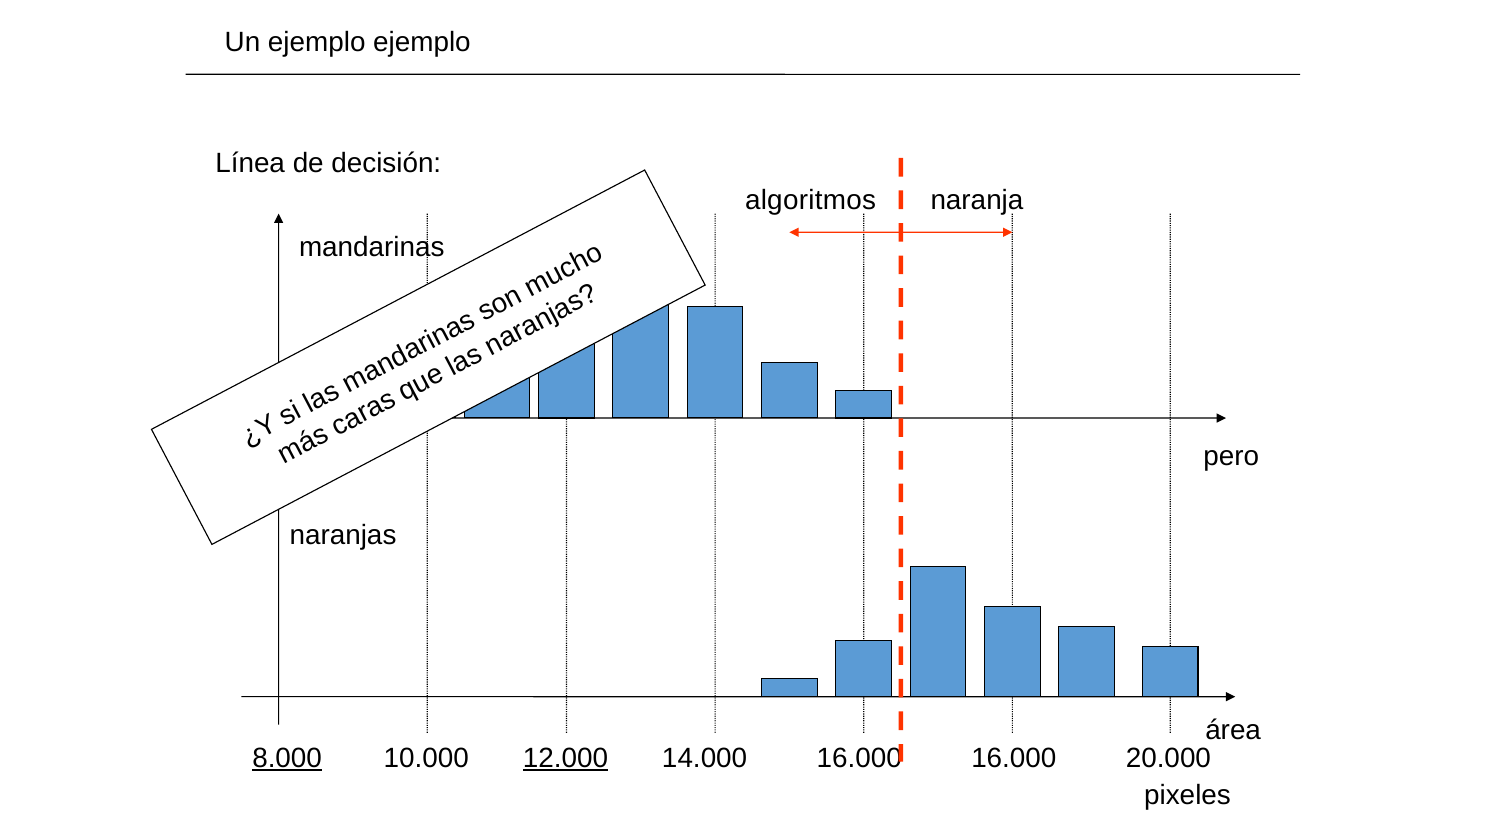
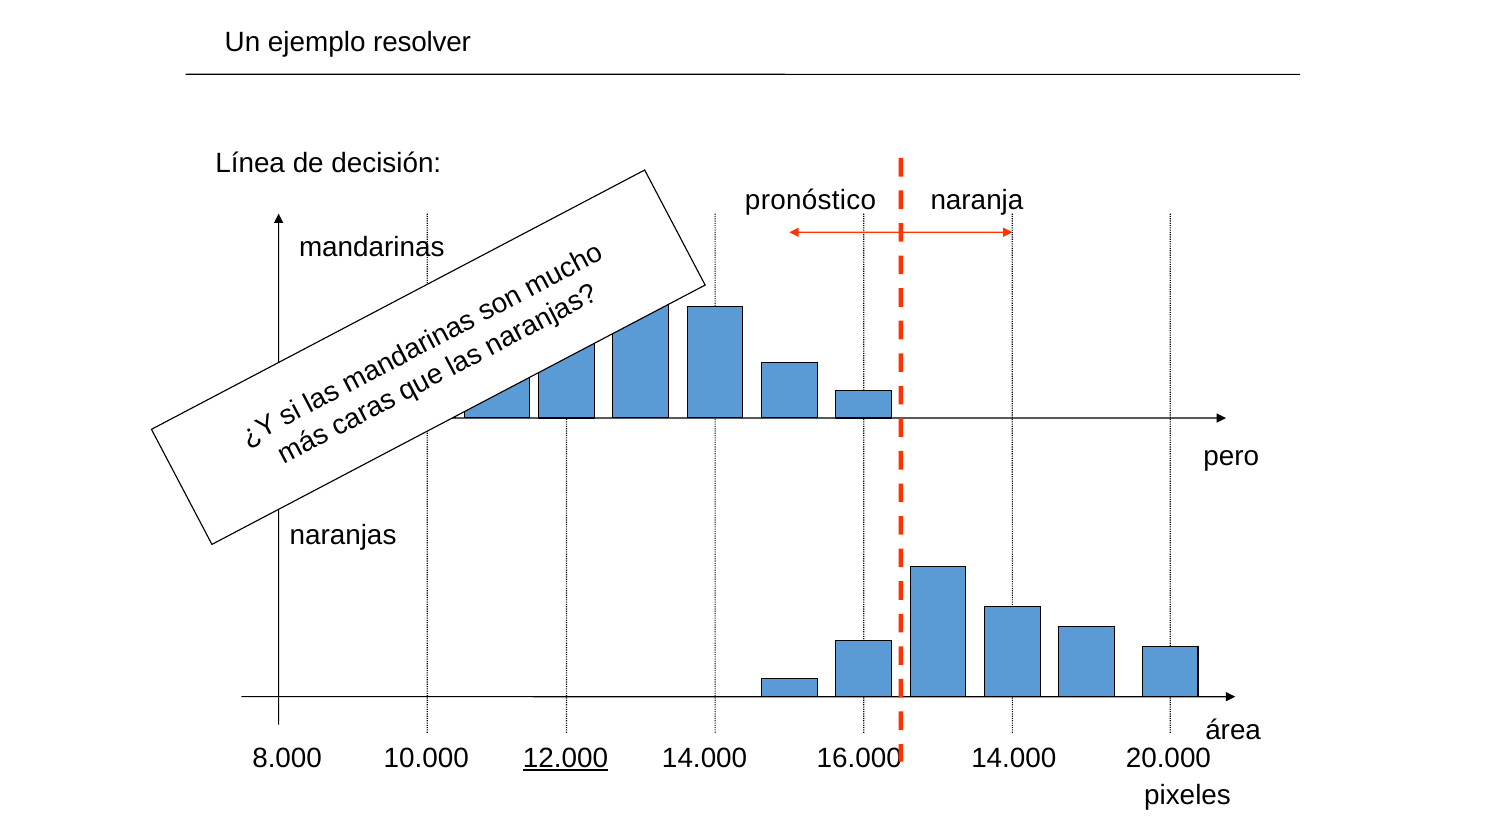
ejemplo ejemplo: ejemplo -> resolver (422, 43)
algoritmos: algoritmos -> pronóstico (810, 201)
8.000 underline: present -> none (287, 758)
16.000 16.000: 16.000 -> 14.000 (1014, 758)
